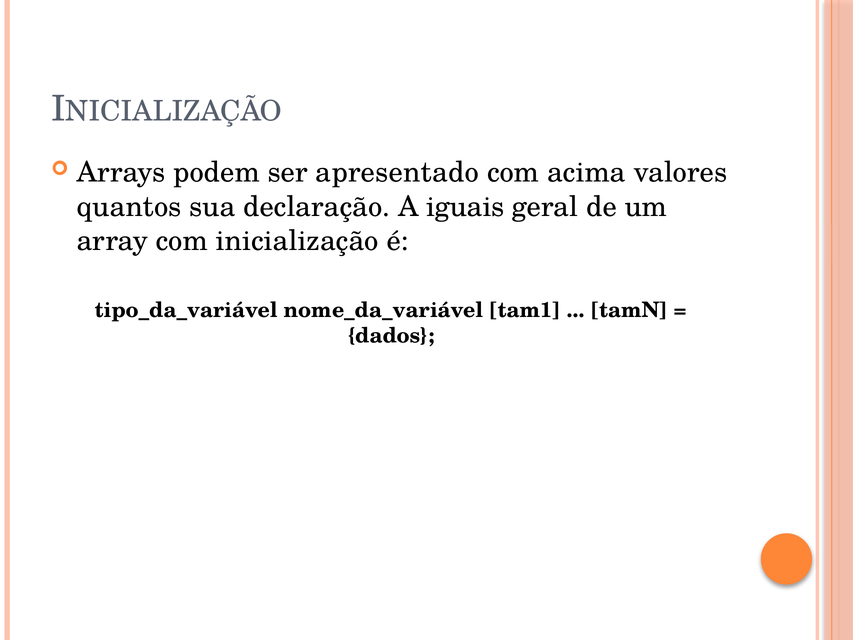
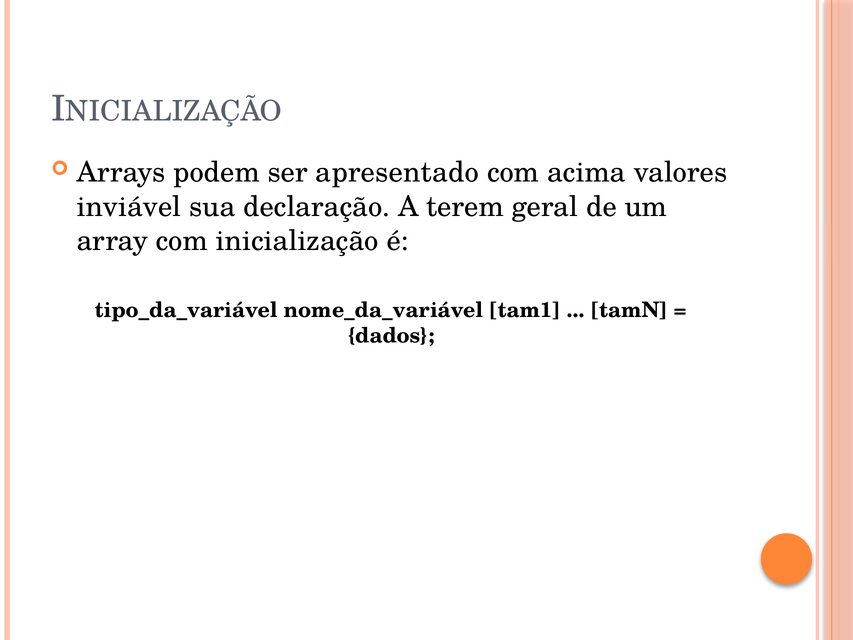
quantos: quantos -> inviável (129, 207)
iguais: iguais -> terem (465, 207)
